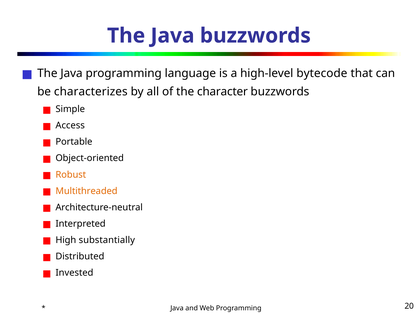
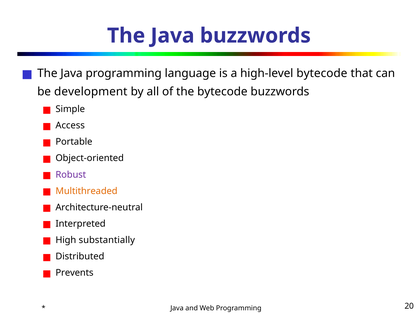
characterizes: characterizes -> development (91, 91)
the character: character -> bytecode (222, 91)
Robust colour: orange -> purple (71, 174)
Invested: Invested -> Prevents (75, 272)
